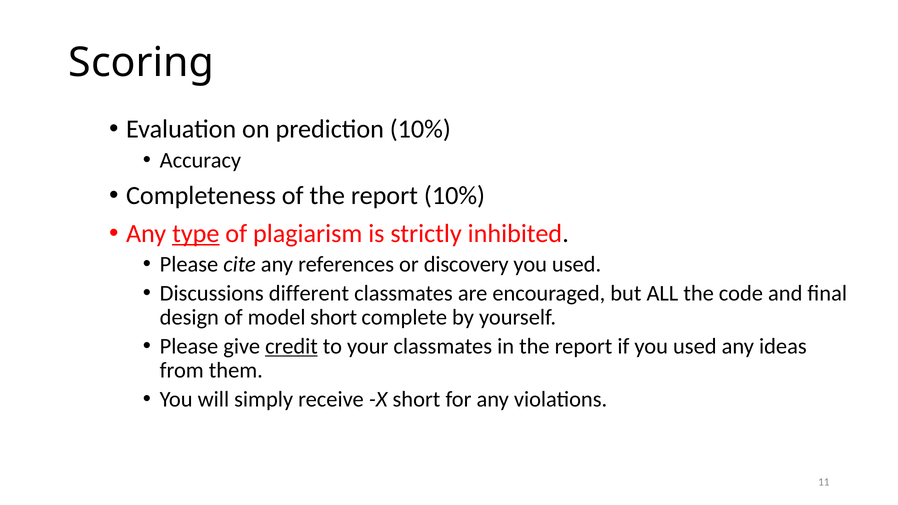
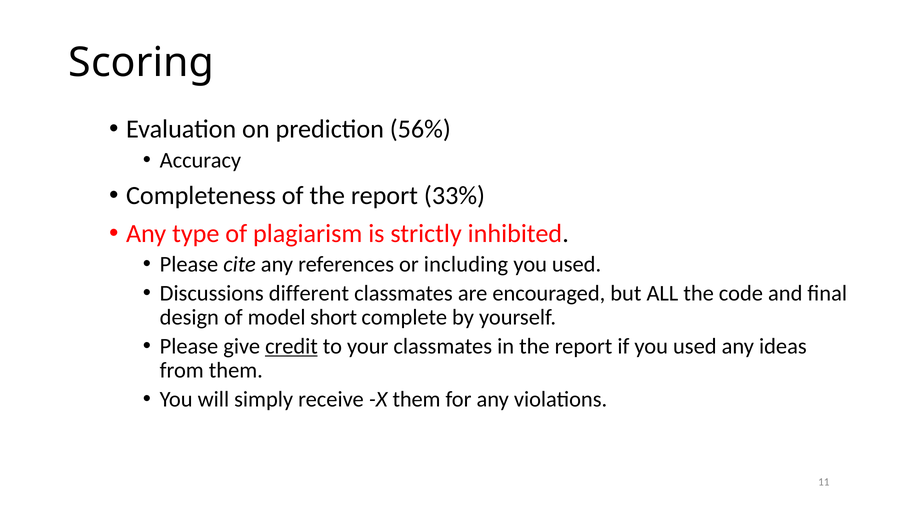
prediction 10%: 10% -> 56% (420, 129)
report 10%: 10% -> 33% (454, 196)
type underline: present -> none (196, 233)
discovery: discovery -> including (466, 264)
X short: short -> them (417, 400)
